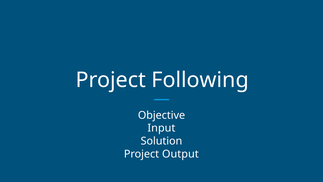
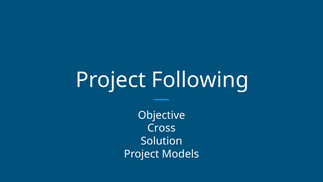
Input: Input -> Cross (161, 128)
Output: Output -> Models (180, 154)
